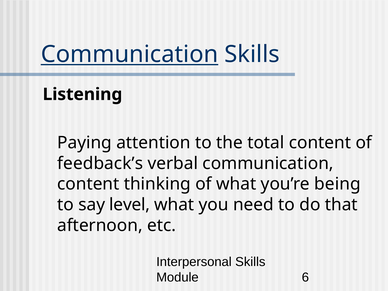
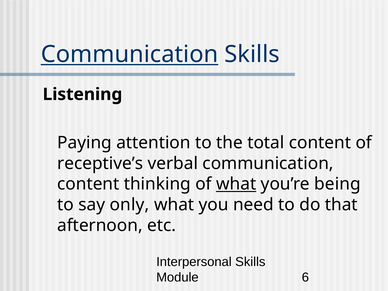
feedback’s: feedback’s -> receptive’s (100, 163)
what underline: none -> present (236, 184)
level: level -> only (129, 205)
